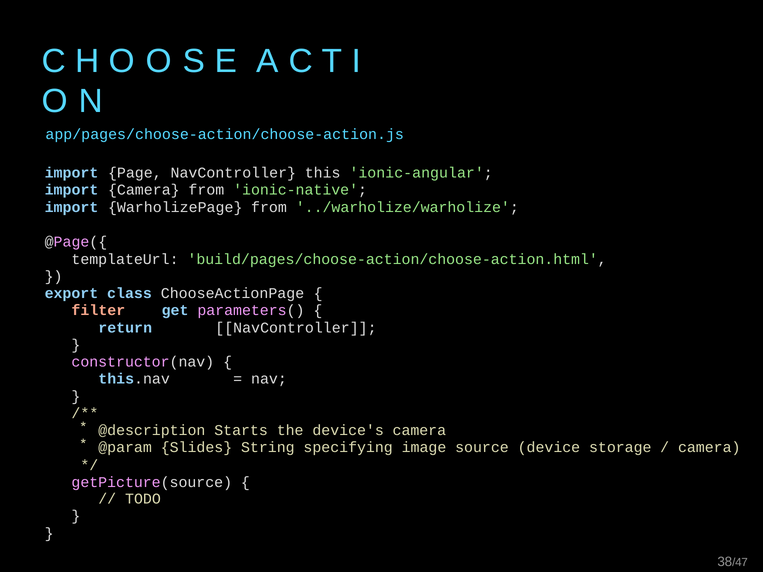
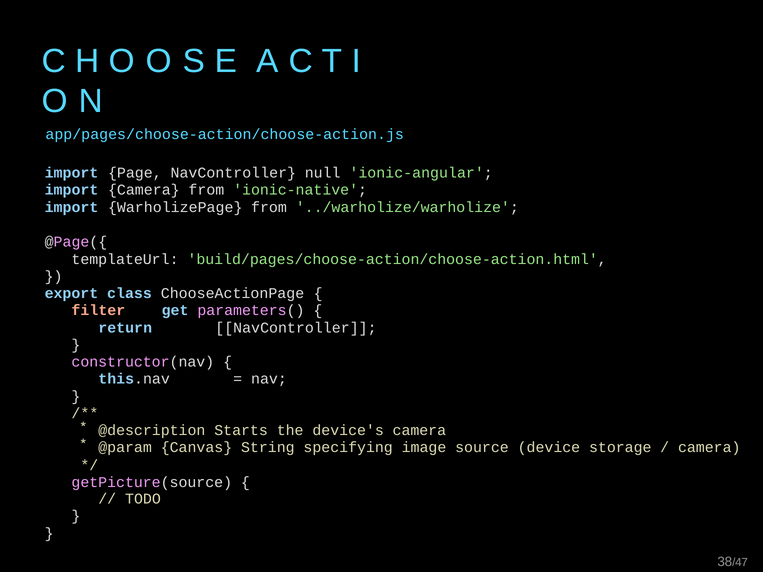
this: this -> null (323, 173)
Slides: Slides -> Canvas (196, 448)
